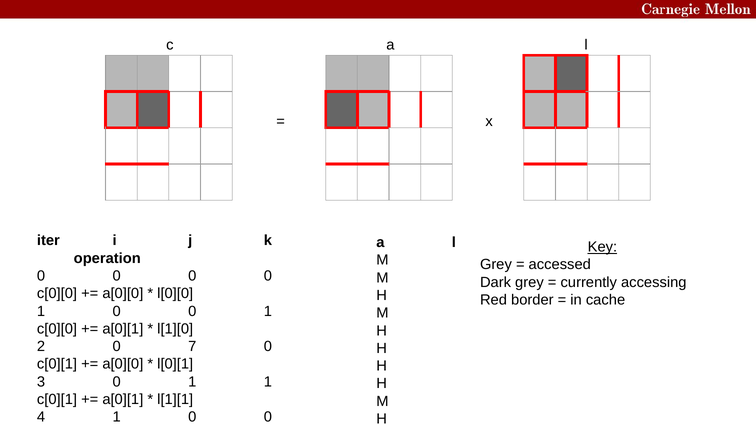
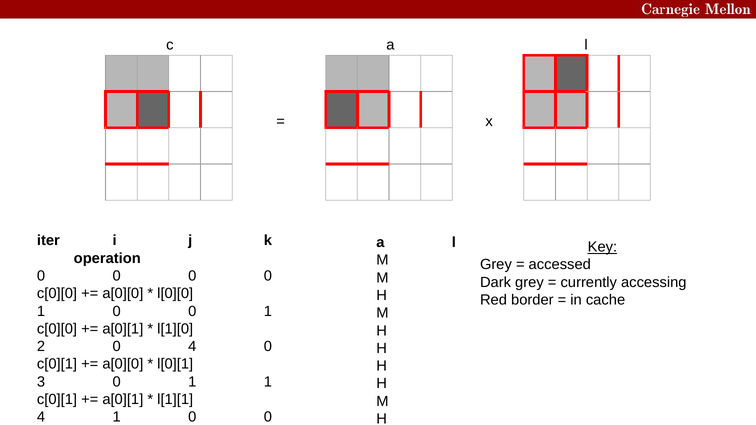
0 7: 7 -> 4 (192, 347)
